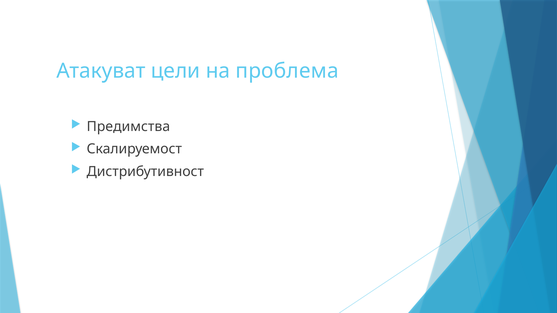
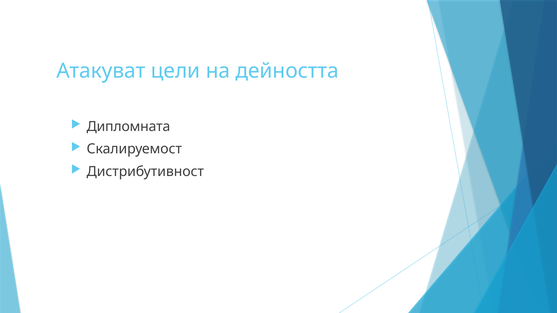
проблема: проблема -> дейността (287, 71)
Предимства: Предимства -> Дипломната (128, 127)
